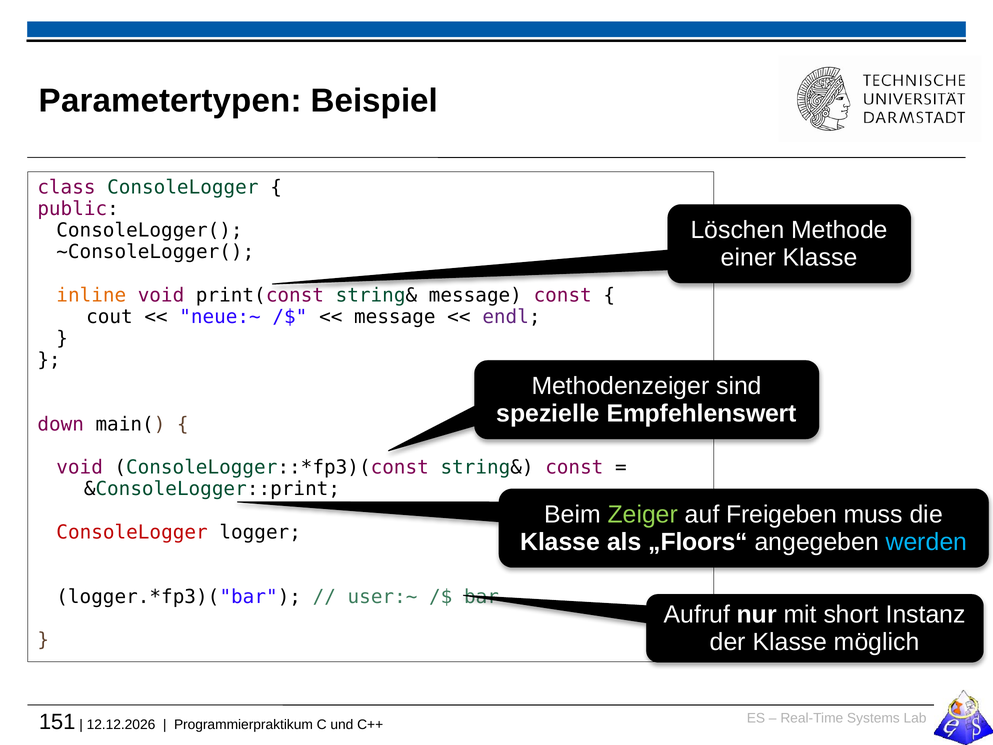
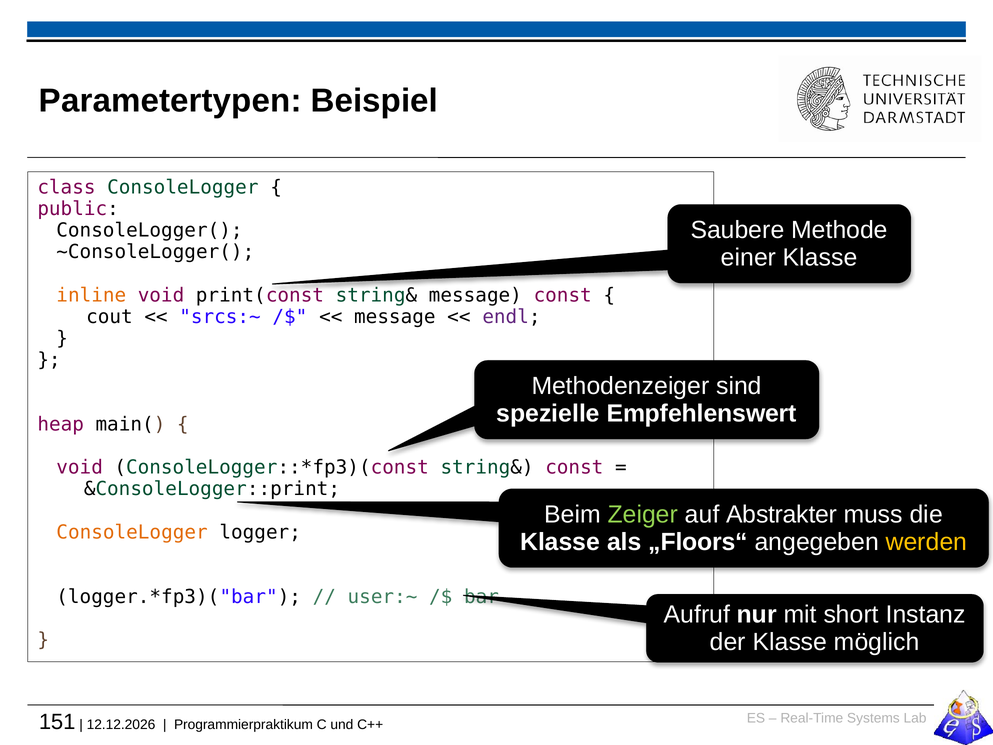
Löschen: Löschen -> Saubere (737, 230)
neue:~: neue:~ -> srcs:~ (220, 317)
down: down -> heap (61, 424)
Freigeben: Freigeben -> Abstrakter (782, 514)
ConsoleLogger colour: red -> orange (132, 532)
werden colour: light blue -> yellow (926, 542)
